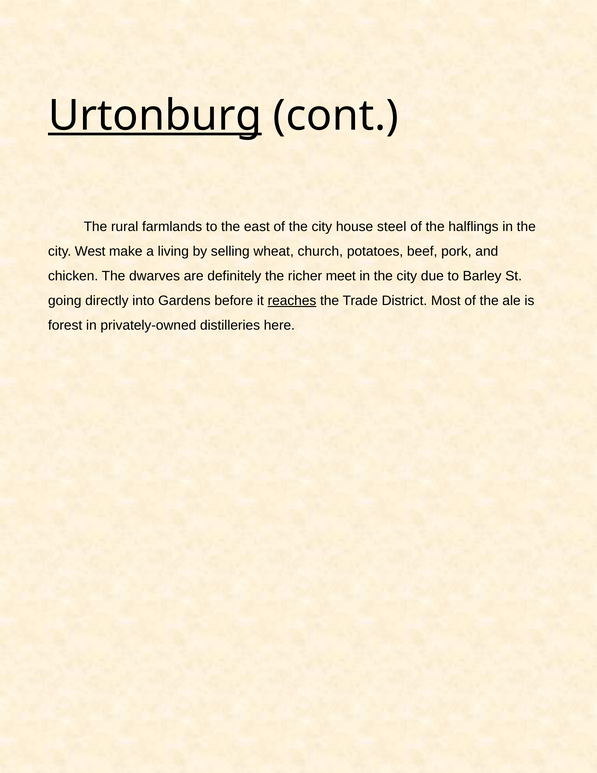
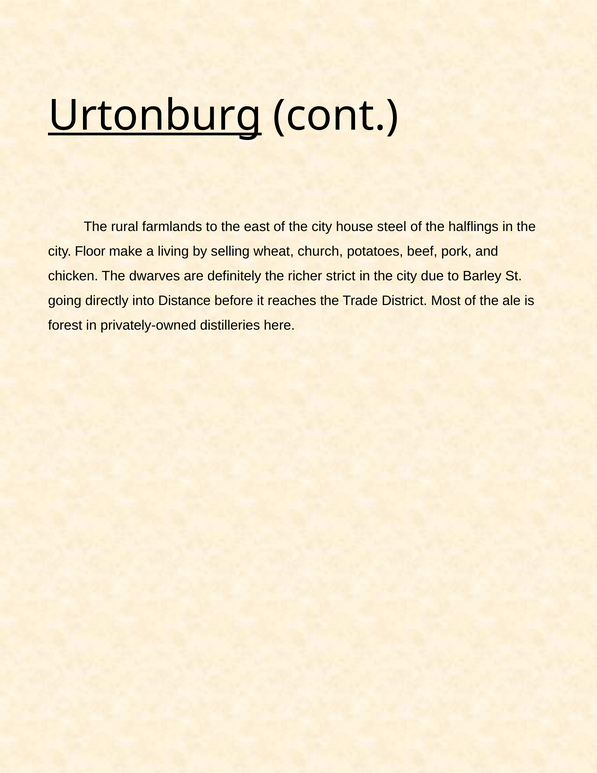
West: West -> Floor (90, 251)
meet: meet -> strict (341, 276)
Gardens: Gardens -> Distance (184, 300)
reaches underline: present -> none (292, 300)
